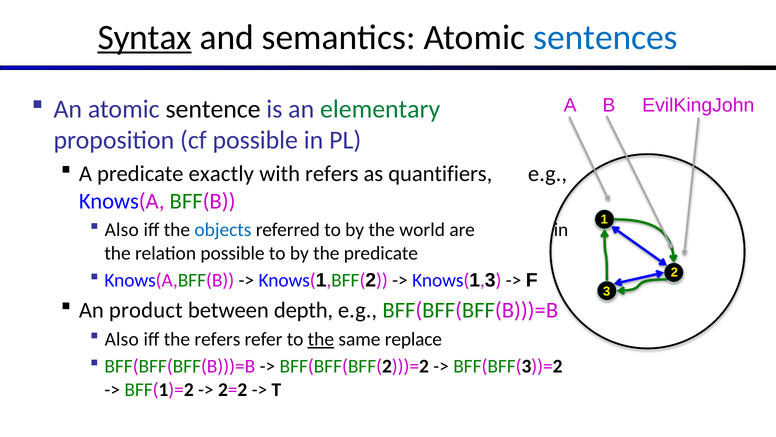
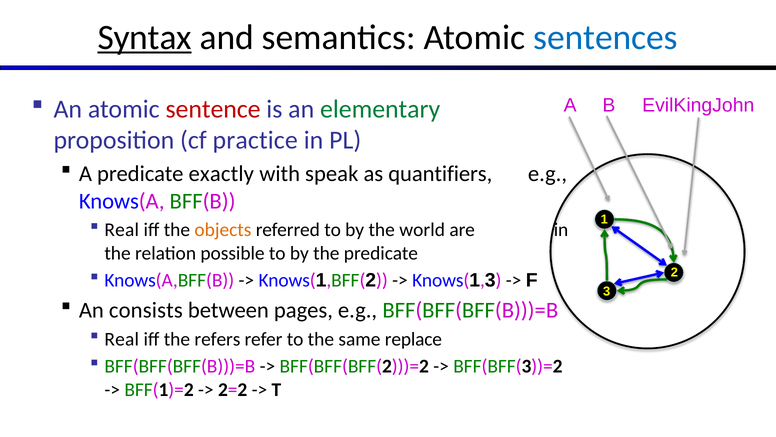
sentence colour: black -> red (213, 109)
cf possible: possible -> practice (255, 140)
with refers: refers -> speak (332, 174)
Also: Also -> Real (122, 230)
objects colour: blue -> orange (223, 230)
product: product -> consists (146, 310)
depth: depth -> pages (303, 310)
Also: Also -> Real (122, 339)
the underline: present -> none (321, 339)
